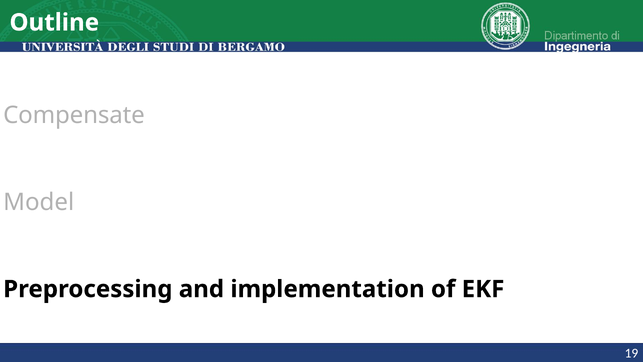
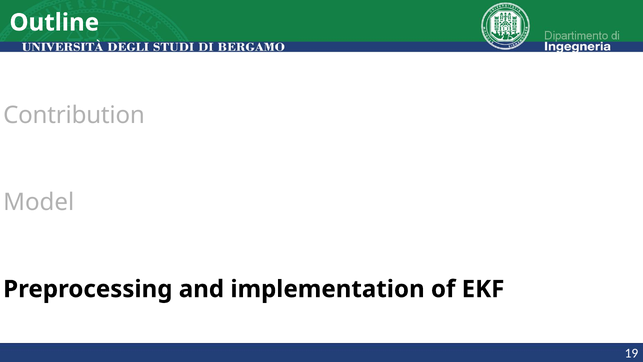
Compensate: Compensate -> Contribution (74, 115)
